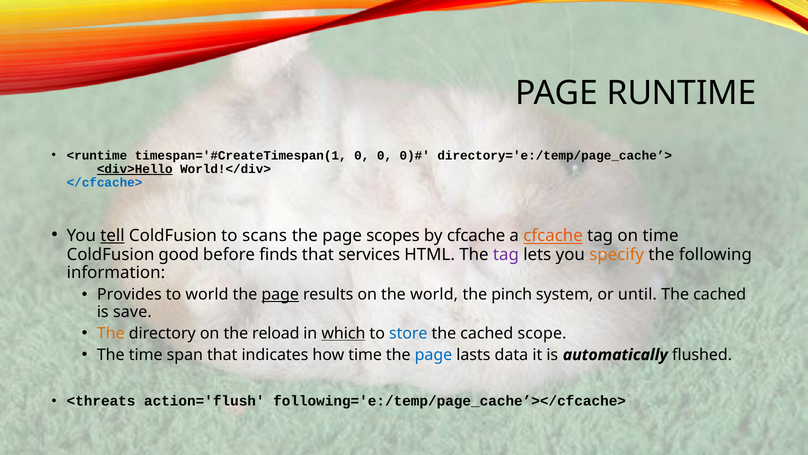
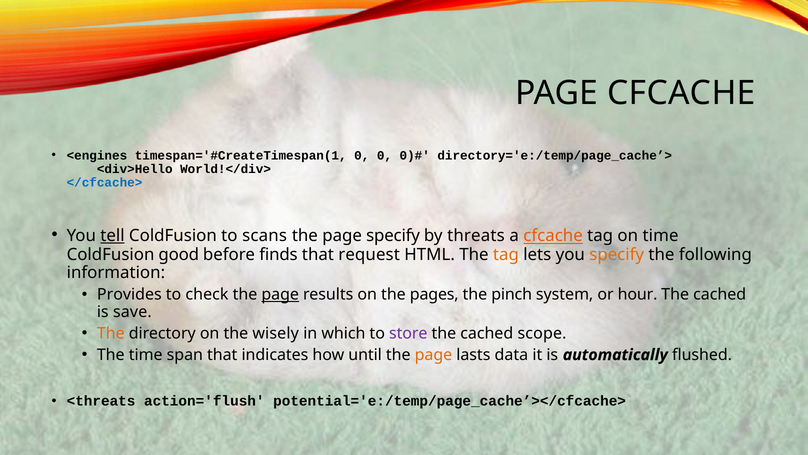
PAGE RUNTIME: RUNTIME -> CFCACHE (681, 93)
<runtime: <runtime -> <engines (97, 155)
<div>Hello underline: present -> none (135, 169)
page scopes: scopes -> specify (393, 235)
by cfcache: cfcache -> threats (476, 235)
services: services -> request (369, 254)
tag colour: purple -> orange (506, 254)
to world: world -> check (207, 294)
the world: world -> pages (434, 294)
until: until -> hour (638, 294)
reload: reload -> wisely (276, 333)
which underline: present -> none (343, 333)
store colour: blue -> purple (408, 333)
how time: time -> until (365, 354)
page colour: blue -> orange (433, 354)
following='e:/temp/page_cache’></cfcache>: following='e:/temp/page_cache’></cfcache> -> potential='e:/temp/page_cache’></cfcache> (450, 401)
